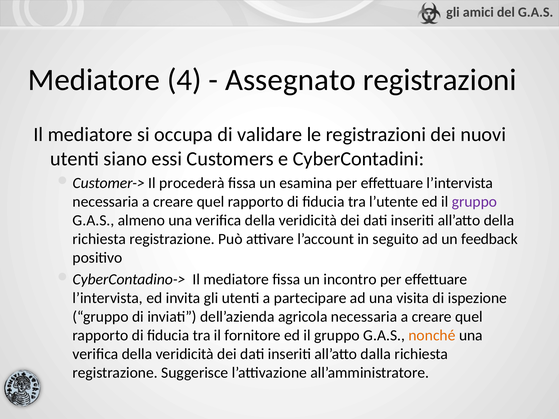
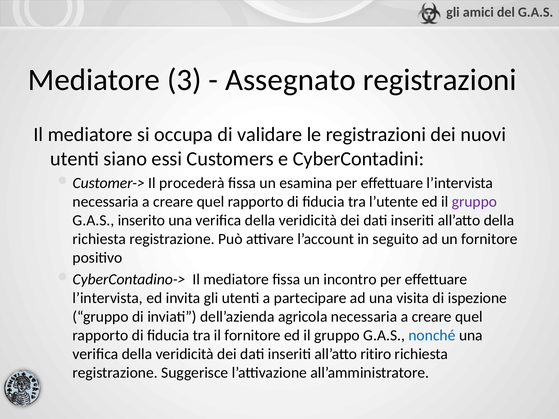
4: 4 -> 3 (184, 80)
almeno: almeno -> inserito (141, 220)
un feedback: feedback -> fornitore (489, 239)
nonché colour: orange -> blue (432, 336)
dalla: dalla -> ritiro (376, 354)
